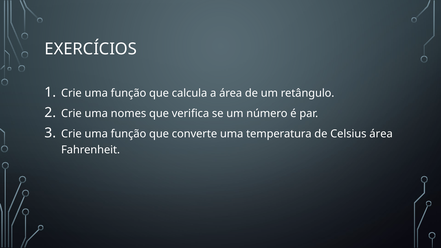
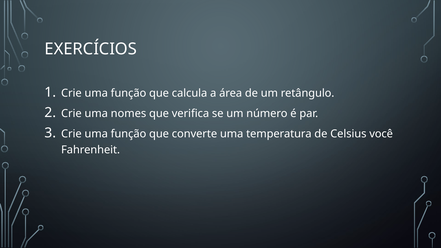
Celsius área: área -> você (381, 134)
